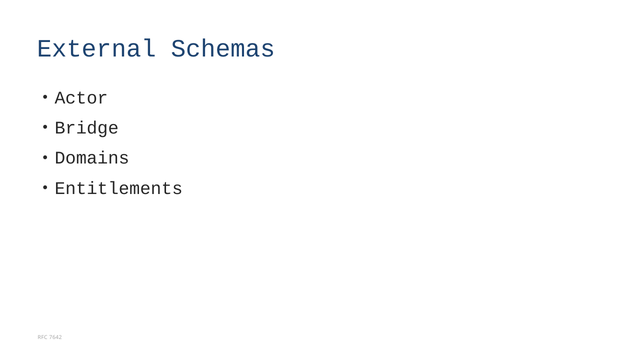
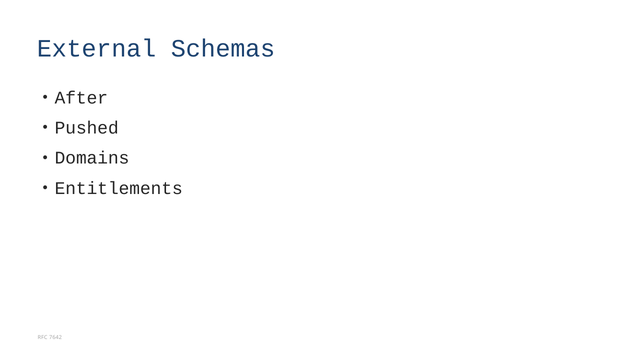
Actor: Actor -> After (81, 98)
Bridge: Bridge -> Pushed (87, 128)
